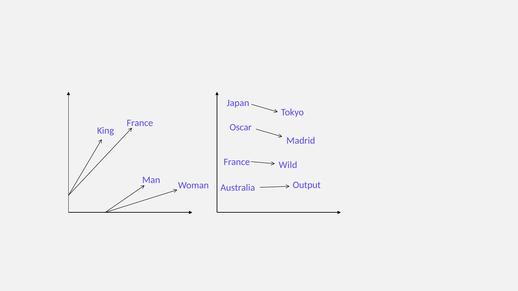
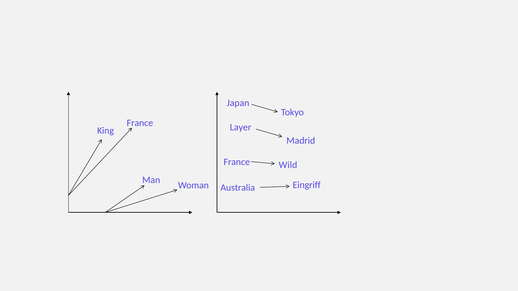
Oscar: Oscar -> Layer (241, 128)
Output: Output -> Eingriff (307, 185)
